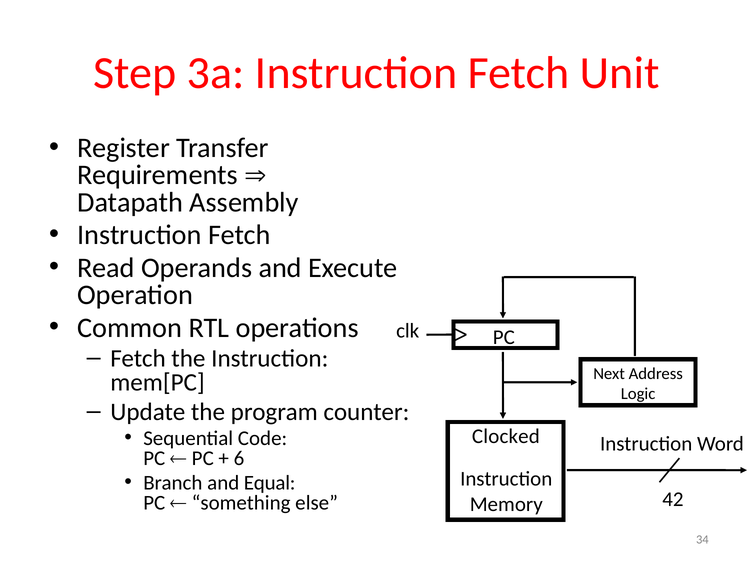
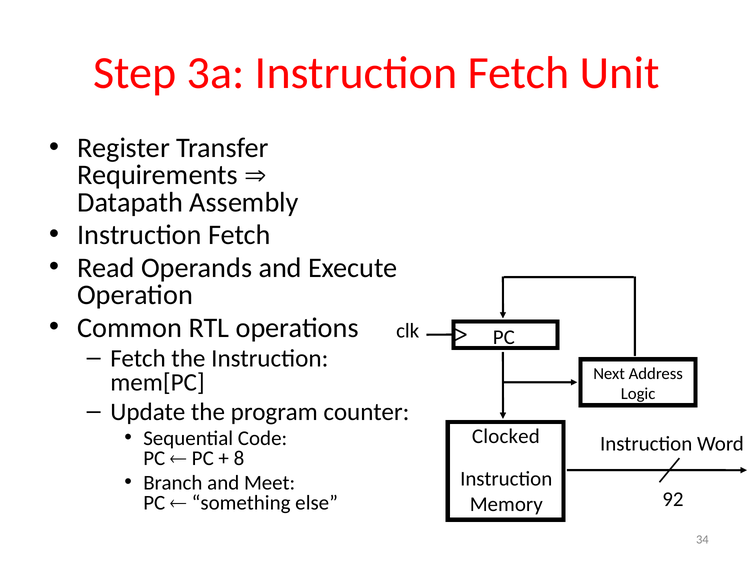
6: 6 -> 8 (239, 459)
Equal: Equal -> Meet (270, 483)
42: 42 -> 92 (673, 500)
